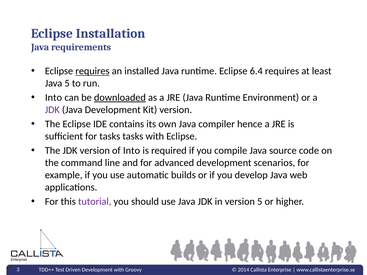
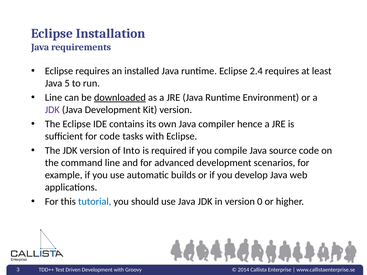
requires underline: present -> none (92, 71)
6.4: 6.4 -> 2.4 (256, 71)
Into: Into -> Line (54, 98)
for tasks: tasks -> code (110, 136)
tutorial colour: purple -> blue (95, 202)
version 5: 5 -> 0 (260, 202)
